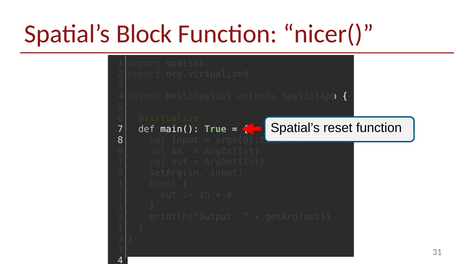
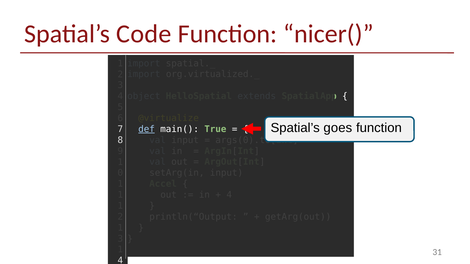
Block: Block -> Code (144, 34)
reset: reset -> goes (338, 128)
def underline: none -> present (147, 129)
